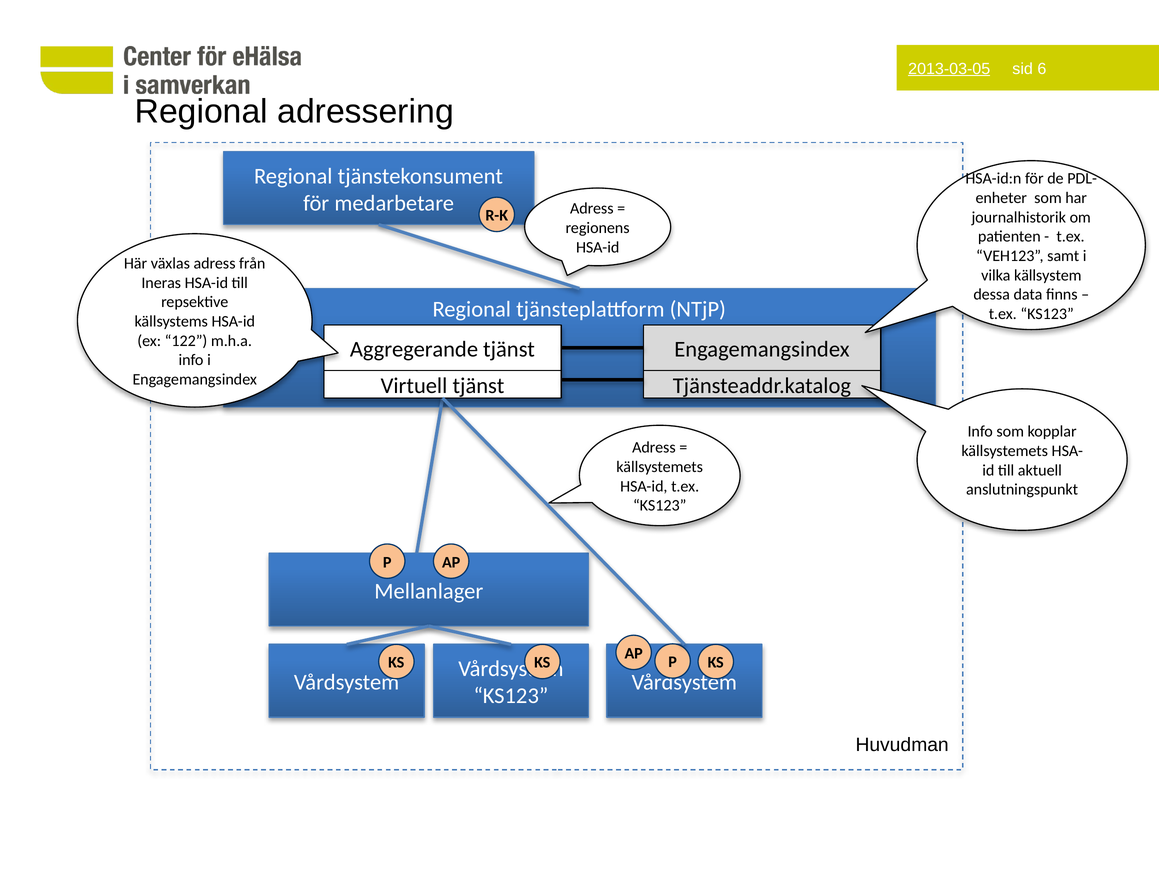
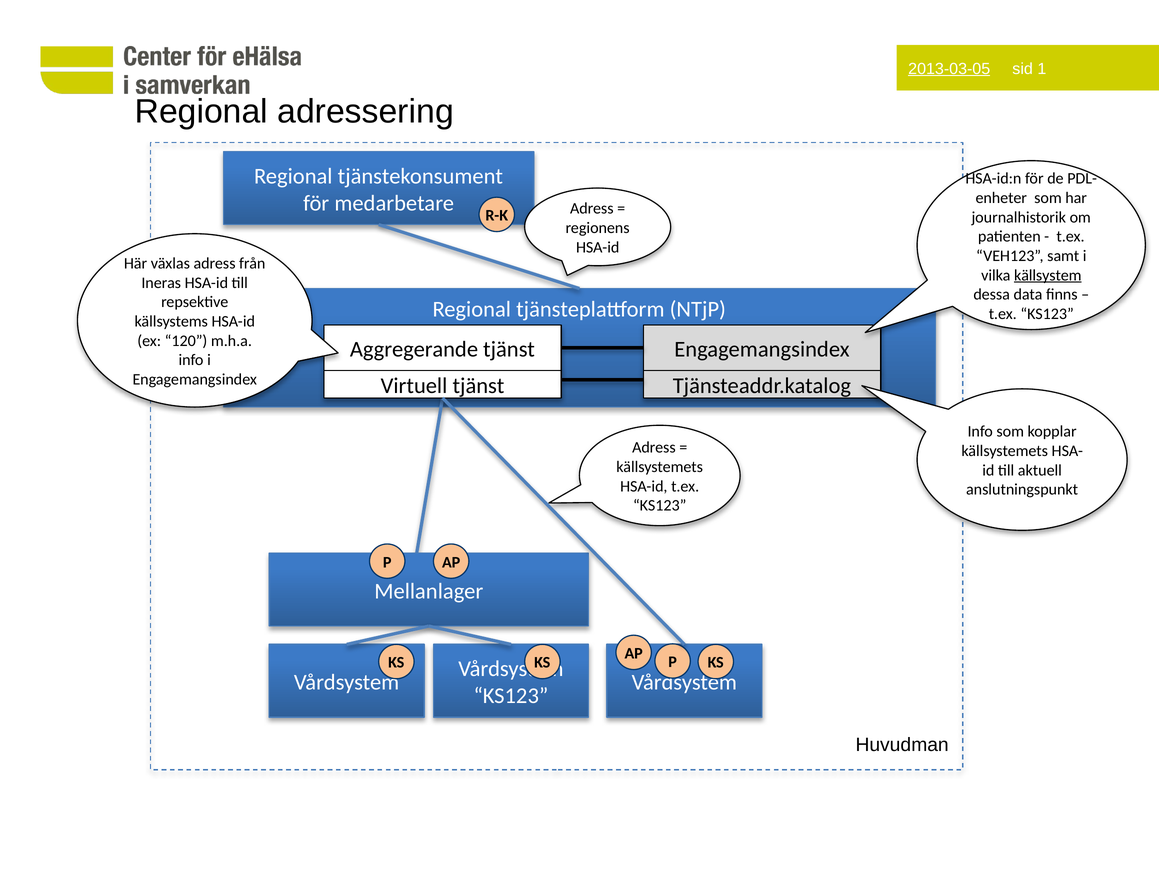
6: 6 -> 1 (1042, 69)
källsystem underline: none -> present (1048, 275)
122: 122 -> 120 (186, 341)
